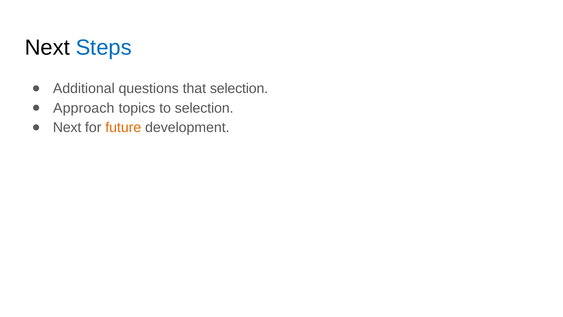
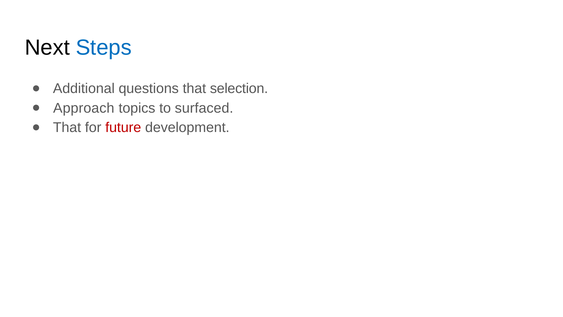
to selection: selection -> surfaced (204, 108)
Next: Next -> That (67, 127)
future colour: orange -> red (123, 127)
